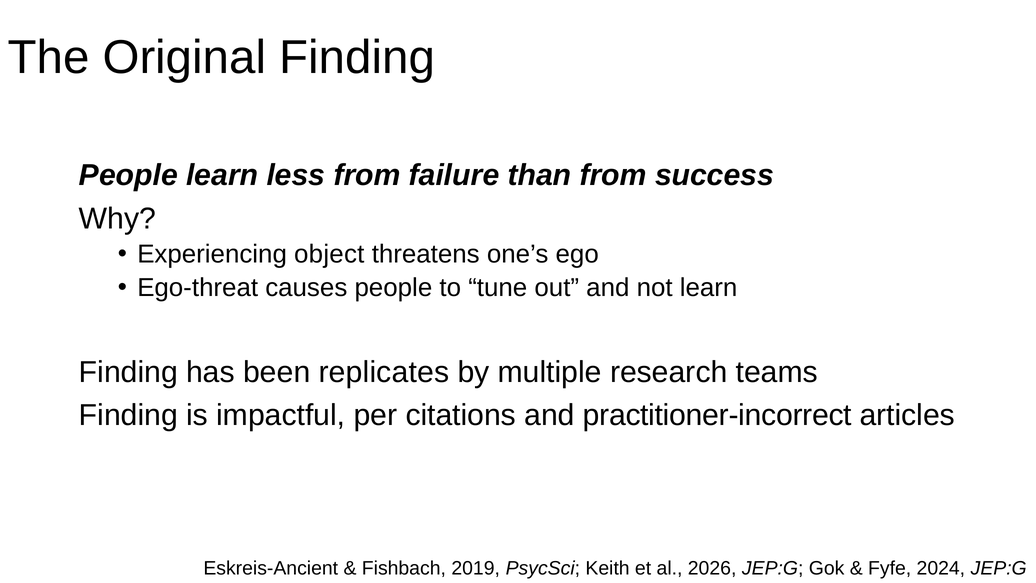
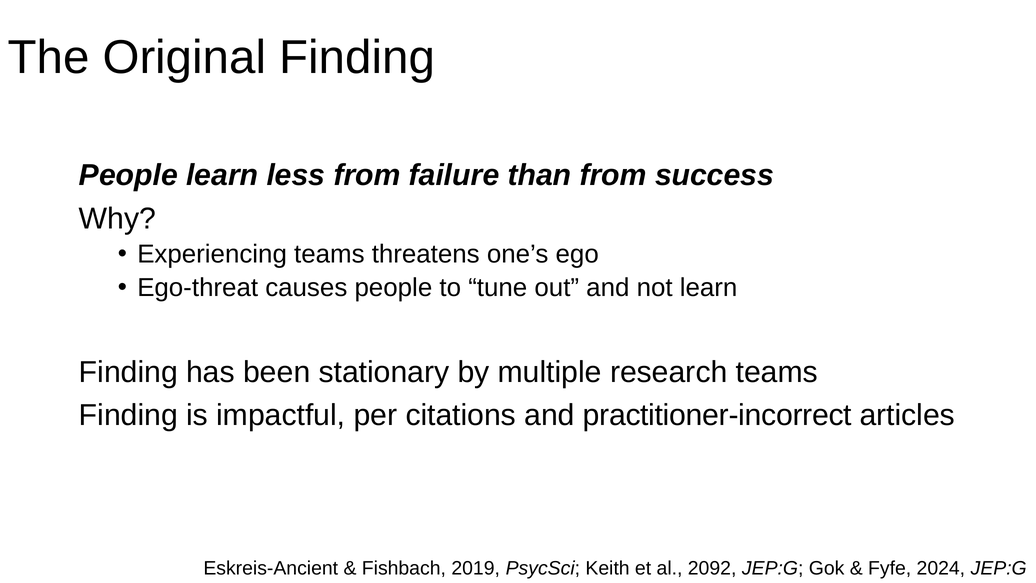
Experiencing object: object -> teams (329, 254)
replicates: replicates -> stationary (384, 372)
2026: 2026 -> 2092 (712, 568)
